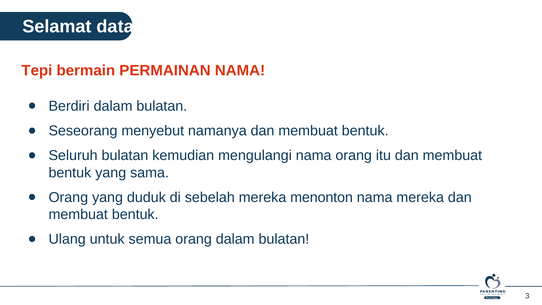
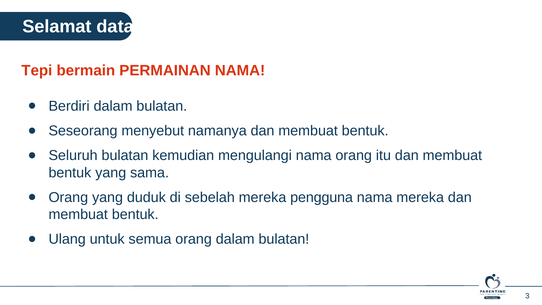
menonton: menonton -> pengguna (322, 197)
